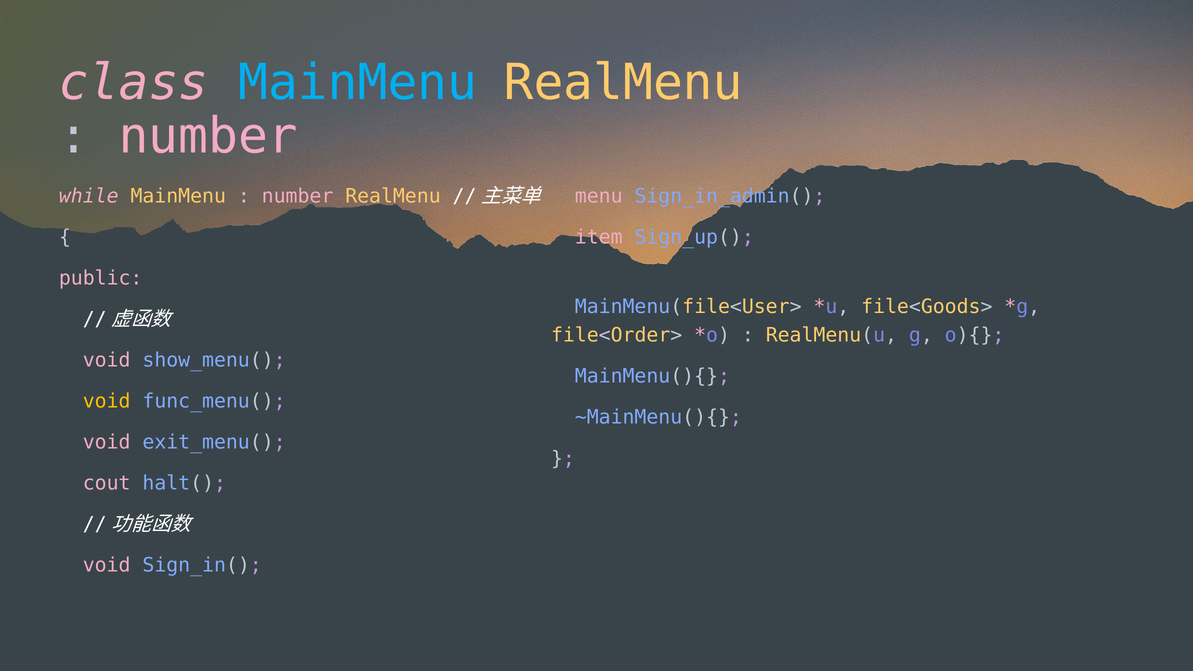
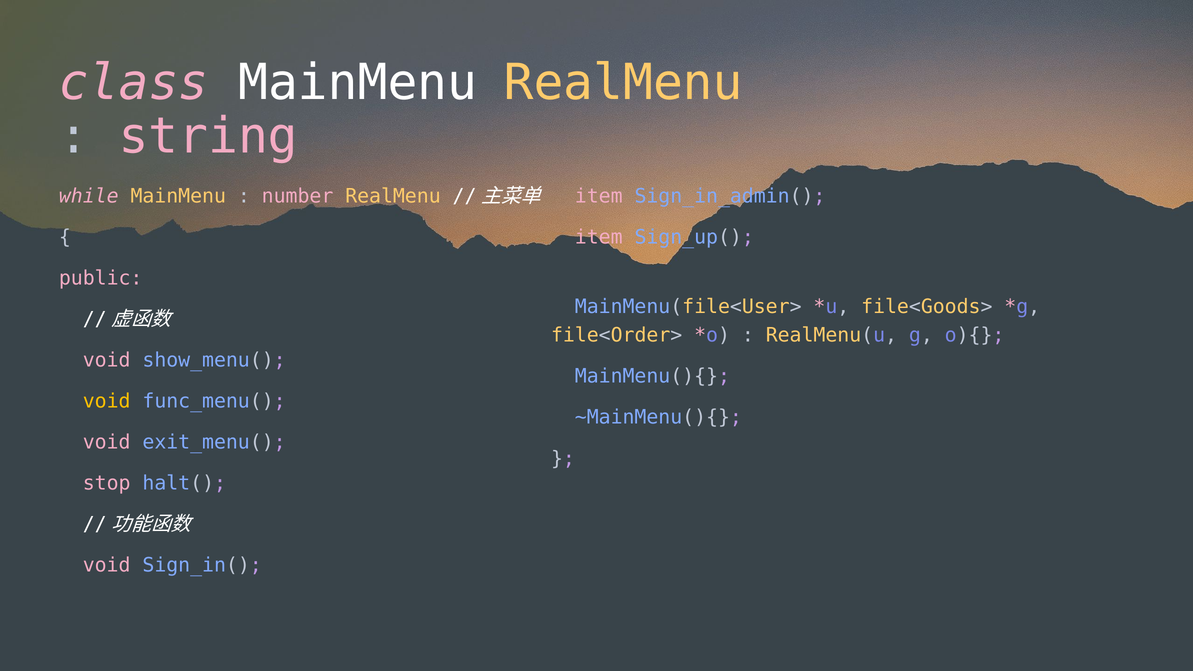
MainMenu colour: light blue -> white (358, 83)
number: number -> string (208, 136)
menu: menu -> item (599, 196)
cout: cout -> stop (107, 483)
